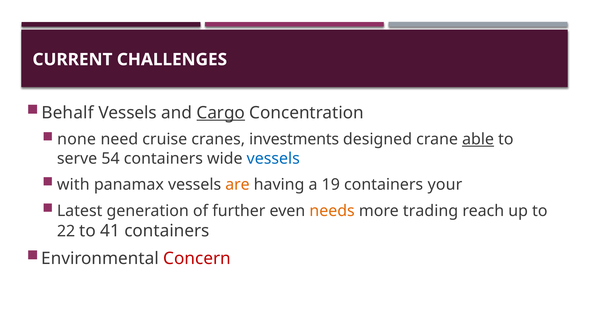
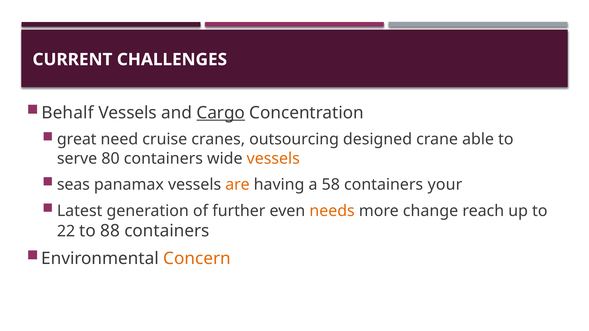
none: none -> great (77, 139)
investments: investments -> outsourcing (294, 139)
able underline: present -> none (478, 139)
54: 54 -> 80 (110, 159)
vessels colour: blue -> orange (273, 159)
with: with -> seas (73, 185)
19: 19 -> 58 (331, 185)
trading: trading -> change (431, 211)
41: 41 -> 88 (110, 231)
Concern colour: red -> orange (197, 259)
